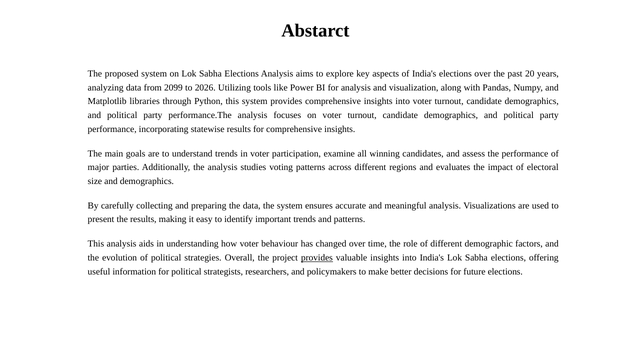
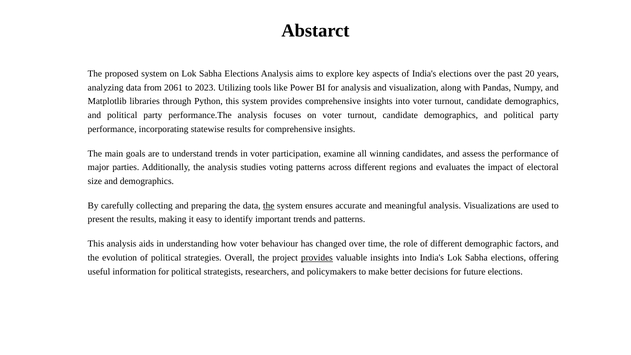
2099: 2099 -> 2061 (173, 88)
2026: 2026 -> 2023 (205, 88)
the underline: none -> present (269, 206)
